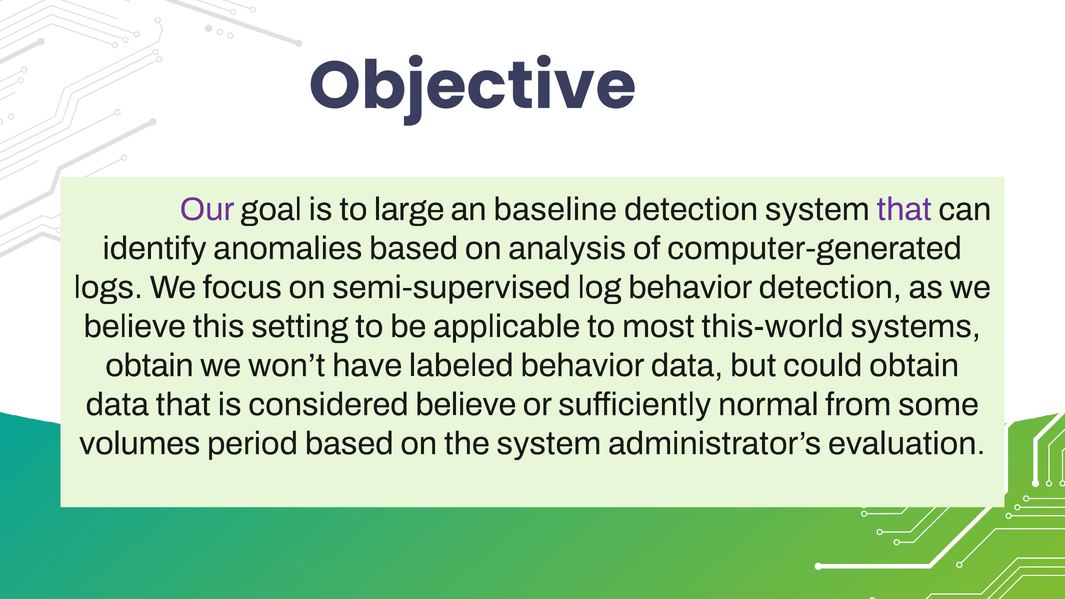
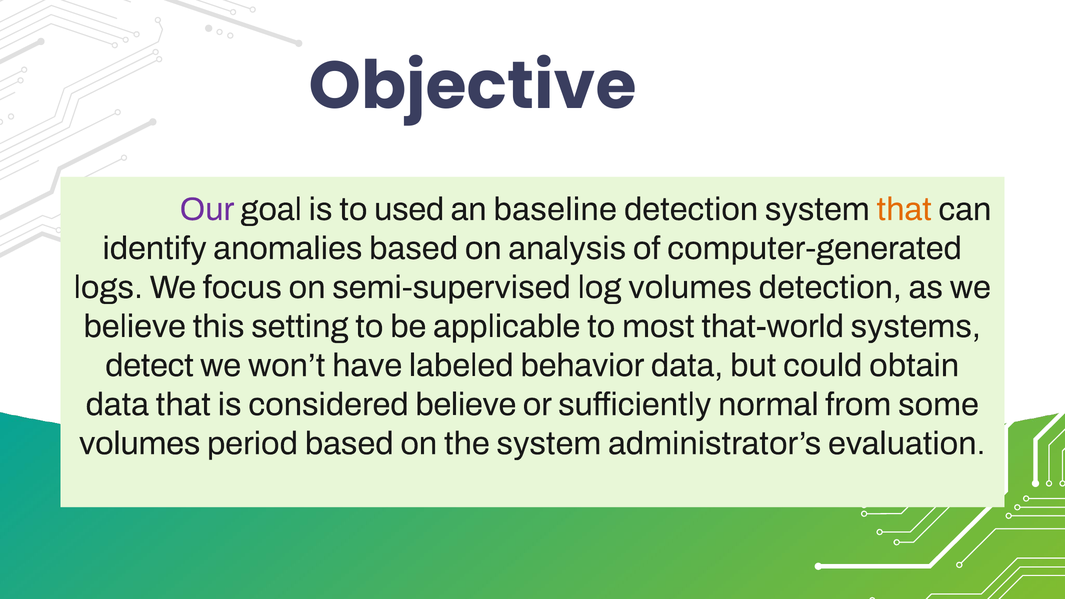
large: large -> used (409, 209)
that colour: purple -> orange (904, 209)
log behavior: behavior -> volumes (690, 287)
this-world: this-world -> that-world (773, 326)
obtain: obtain -> detect (149, 365)
